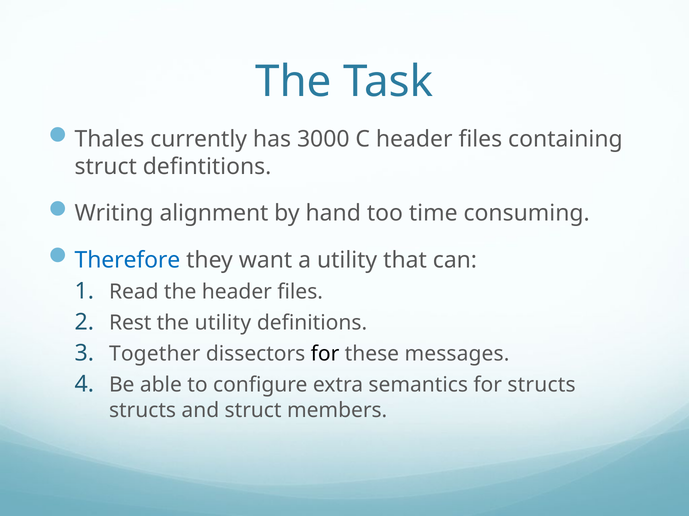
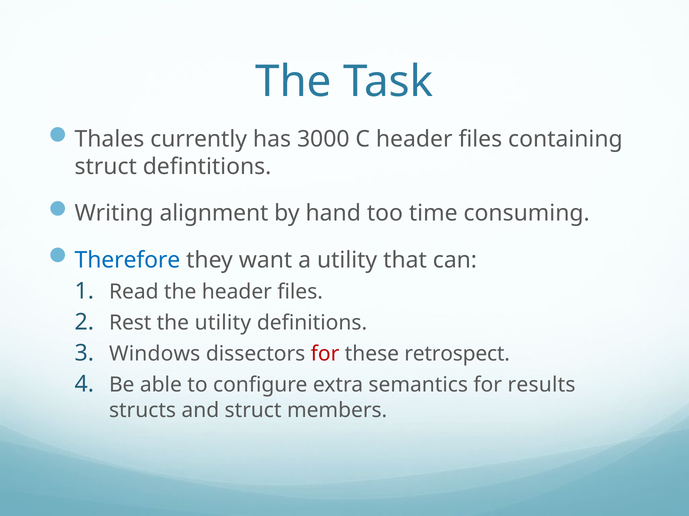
Together: Together -> Windows (155, 354)
for colour: black -> red (325, 354)
messages: messages -> retrospect (457, 354)
for structs: structs -> results (542, 385)
